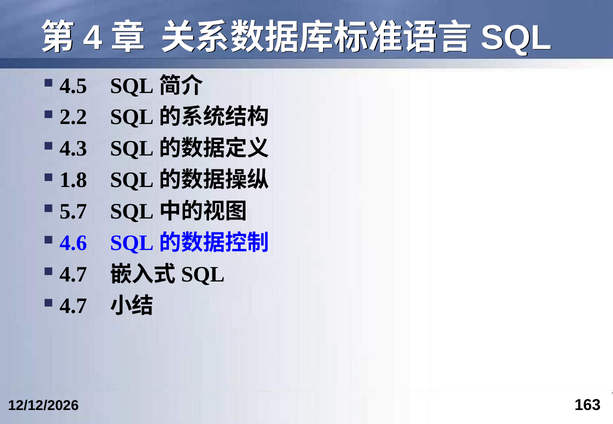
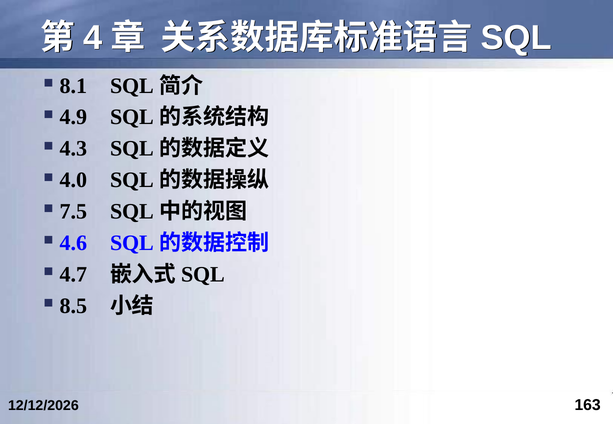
4.5: 4.5 -> 8.1 (73, 86)
2.2: 2.2 -> 4.9 (73, 117)
1.8: 1.8 -> 4.0 (73, 180)
5.7: 5.7 -> 7.5 (73, 212)
4.7: 4.7 -> 8.5 (73, 306)
